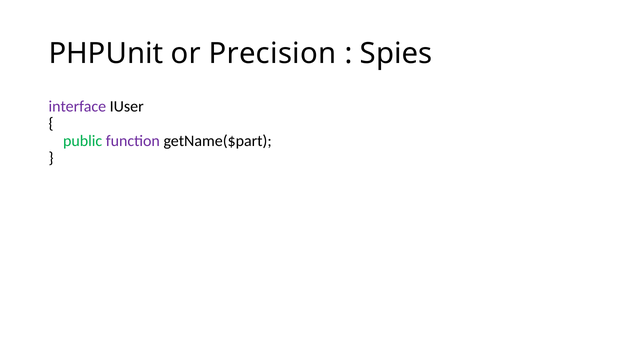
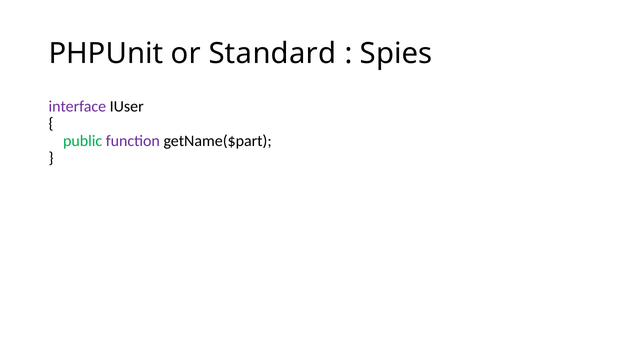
Precision: Precision -> Standard (272, 54)
